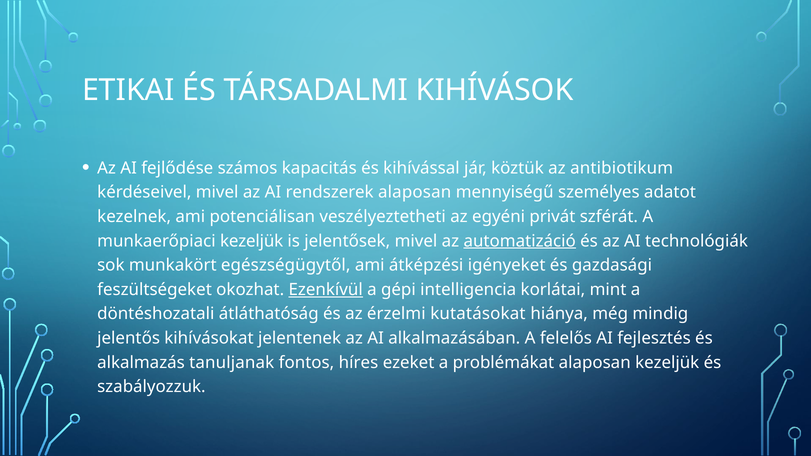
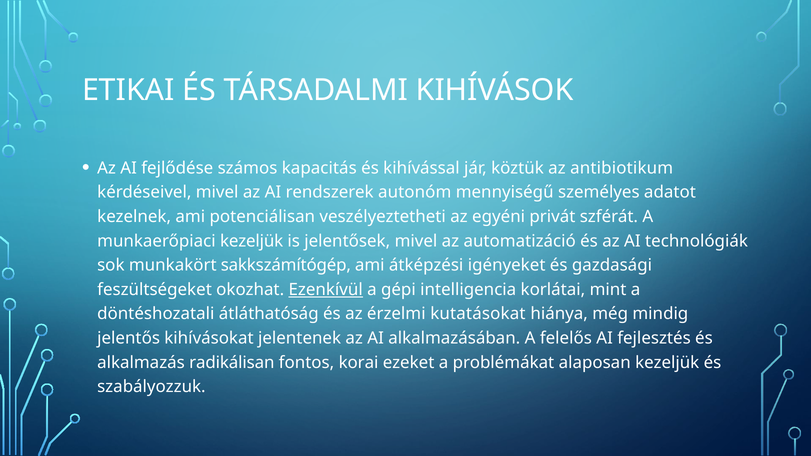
rendszerek alaposan: alaposan -> autonóm (415, 192)
automatizáció underline: present -> none (520, 241)
egészségügytől: egészségügytől -> sakkszámítógép (286, 265)
tanuljanak: tanuljanak -> radikálisan (232, 363)
híres: híres -> korai (359, 363)
